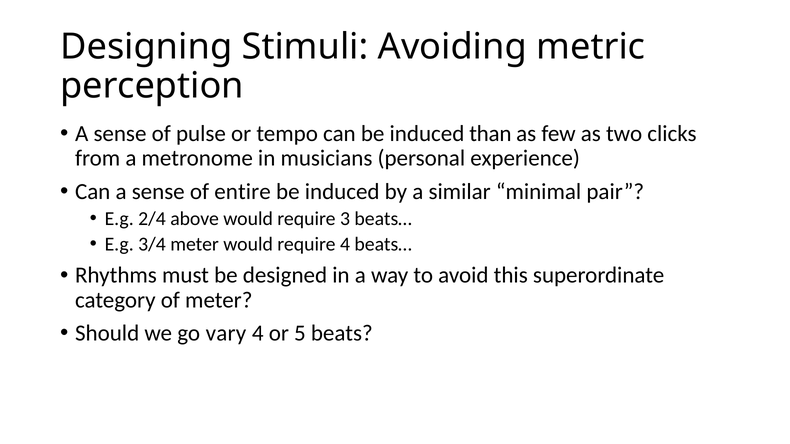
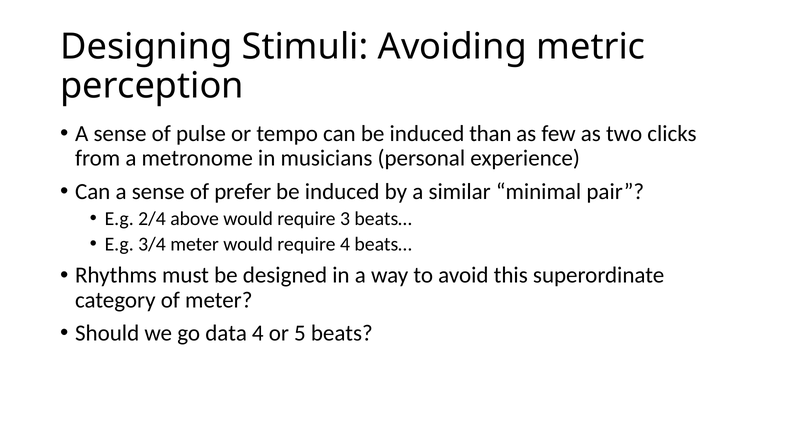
entire: entire -> prefer (243, 192)
vary: vary -> data (226, 334)
